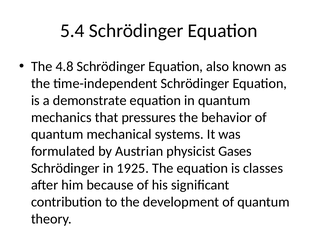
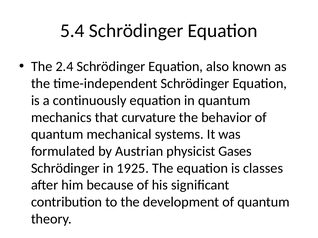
4.8: 4.8 -> 2.4 (64, 67)
demonstrate: demonstrate -> continuously (90, 101)
pressures: pressures -> curvature (149, 118)
